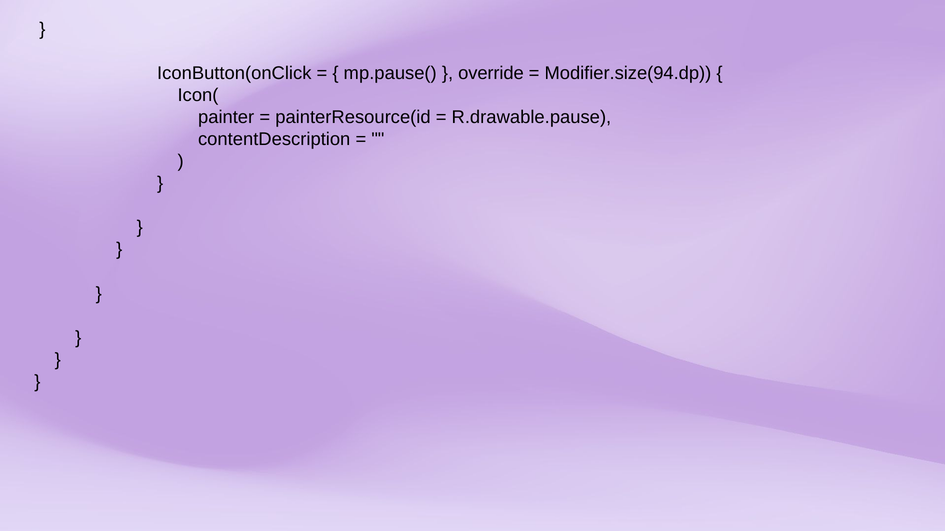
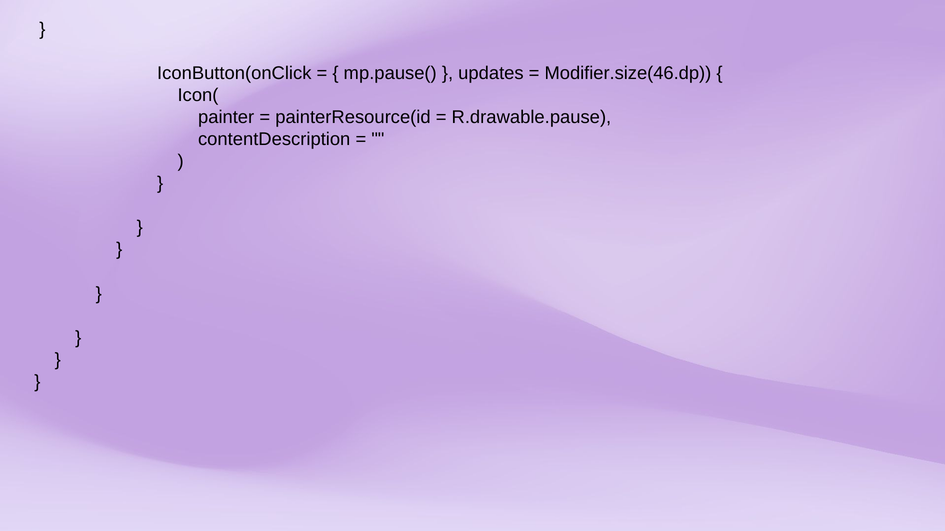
override: override -> updates (491, 73)
Modifier.size(94.dp: Modifier.size(94.dp -> Modifier.size(46.dp (628, 73)
